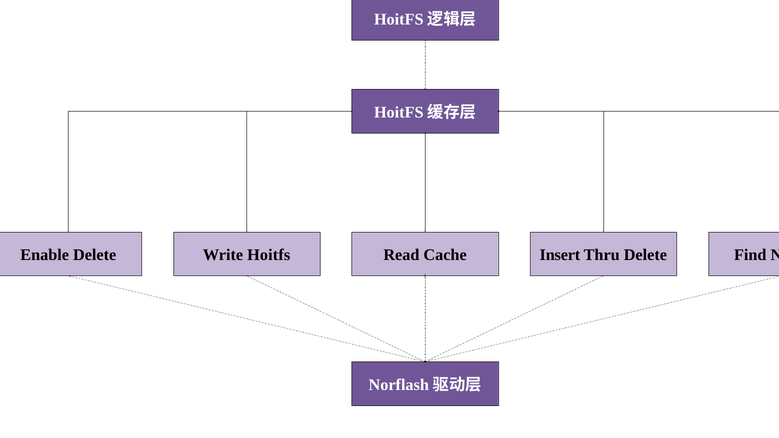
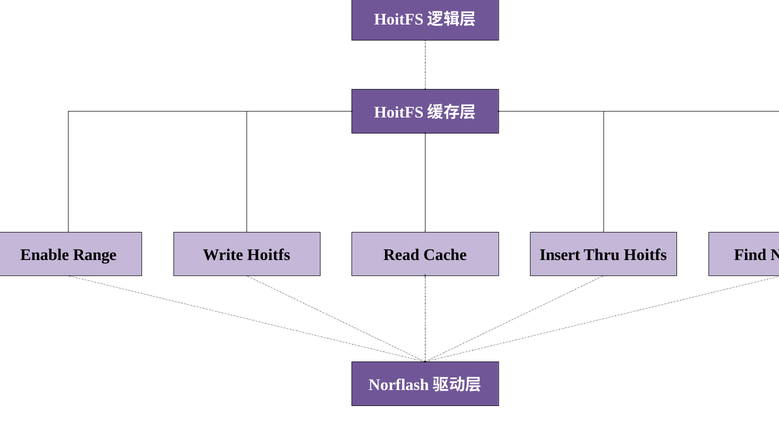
Enable Delete: Delete -> Range (95, 255)
Thru Delete: Delete -> Hoitfs (645, 255)
